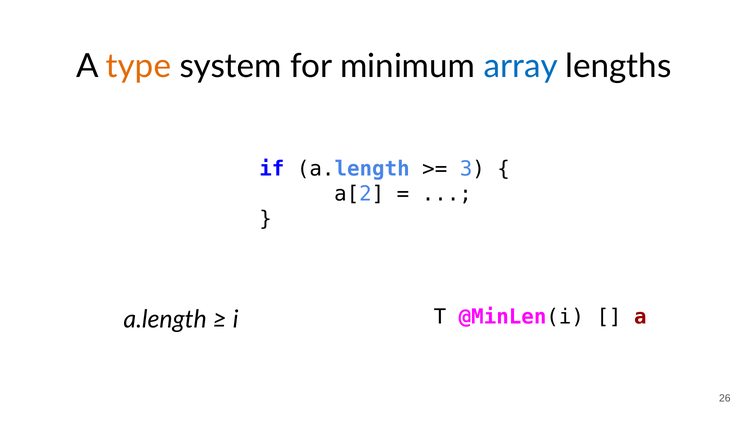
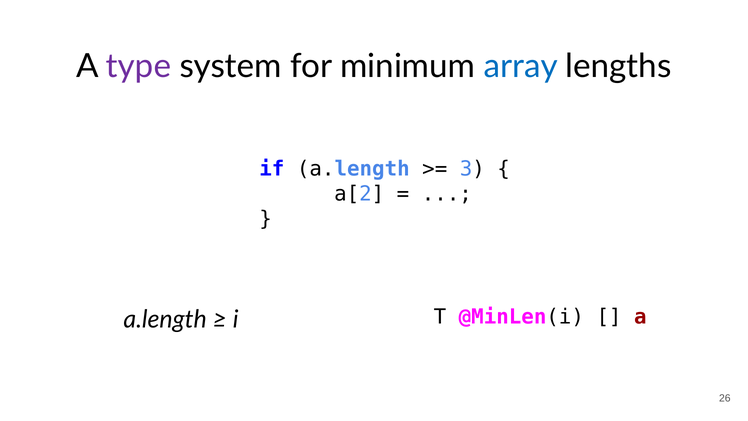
type colour: orange -> purple (139, 66)
